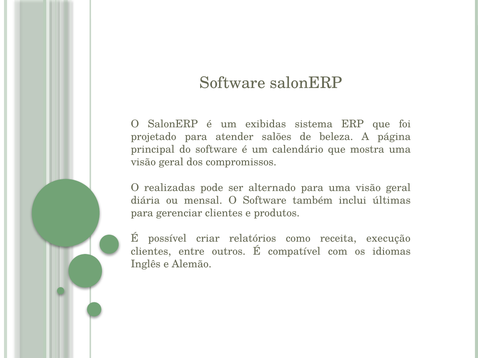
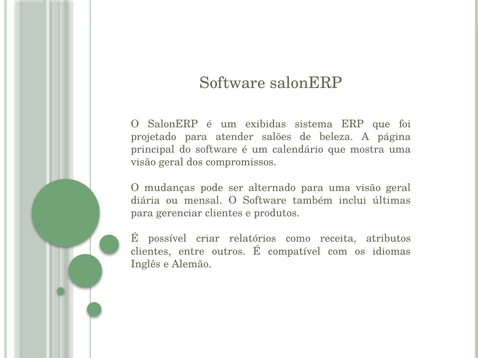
realizadas: realizadas -> mudanças (170, 188)
execução: execução -> atributos (388, 239)
